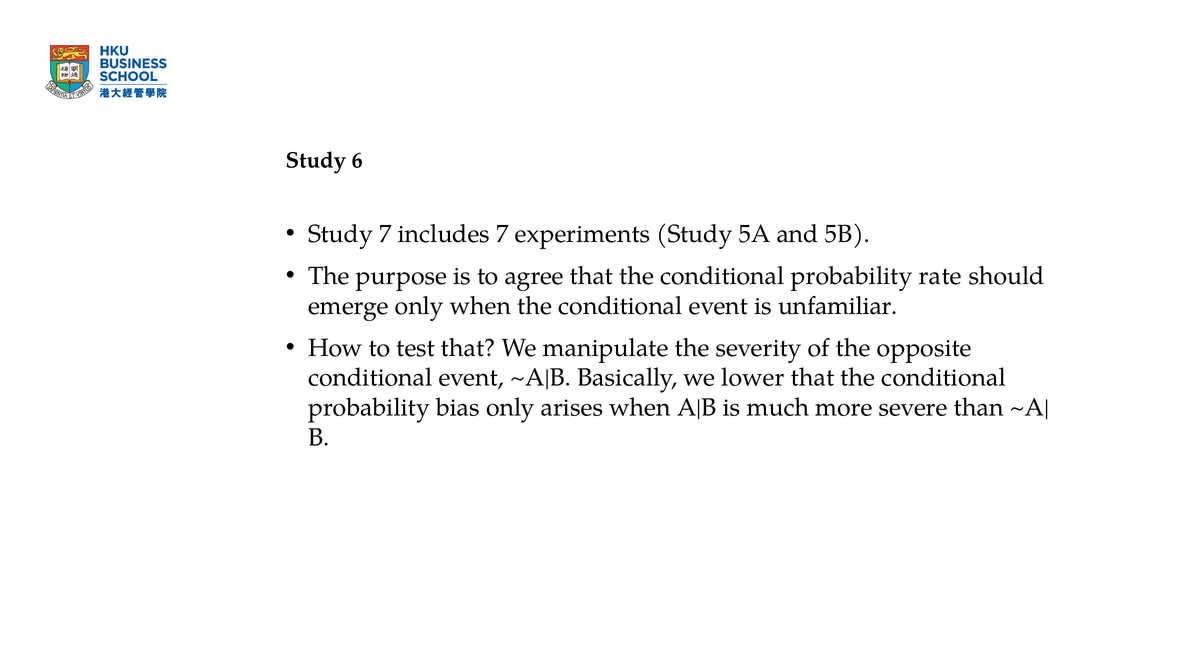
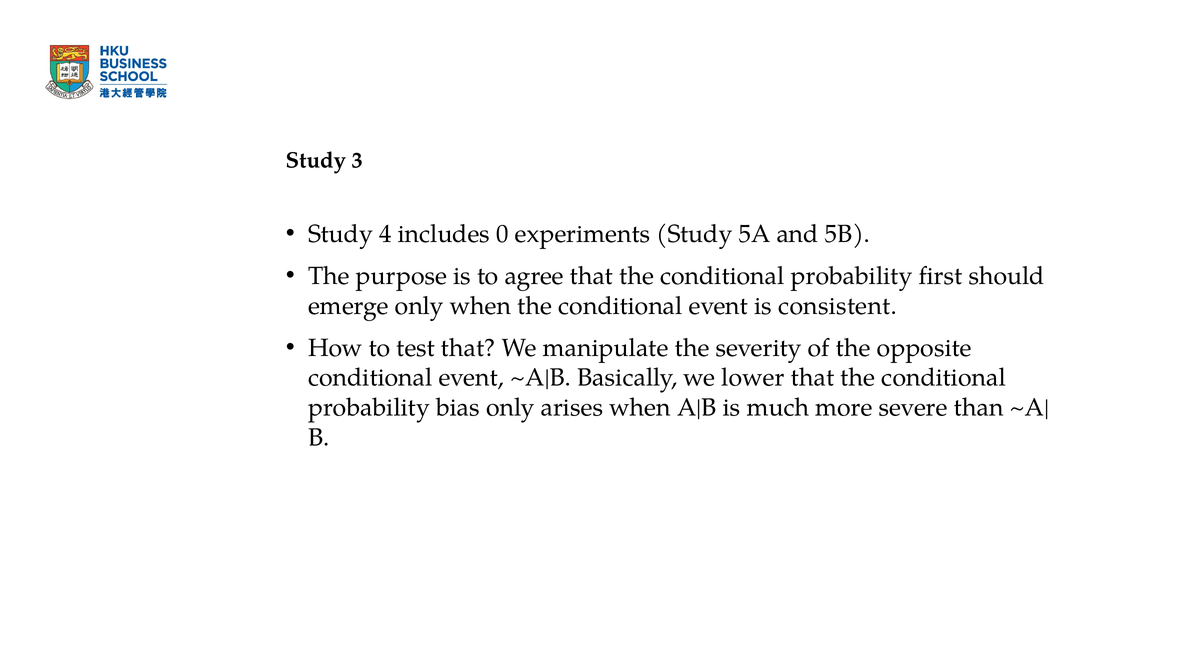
6: 6 -> 3 (357, 160)
Study 7: 7 -> 4 (385, 234)
includes 7: 7 -> 0 (502, 234)
rate: rate -> first (940, 276)
unfamiliar: unfamiliar -> consistent (838, 306)
